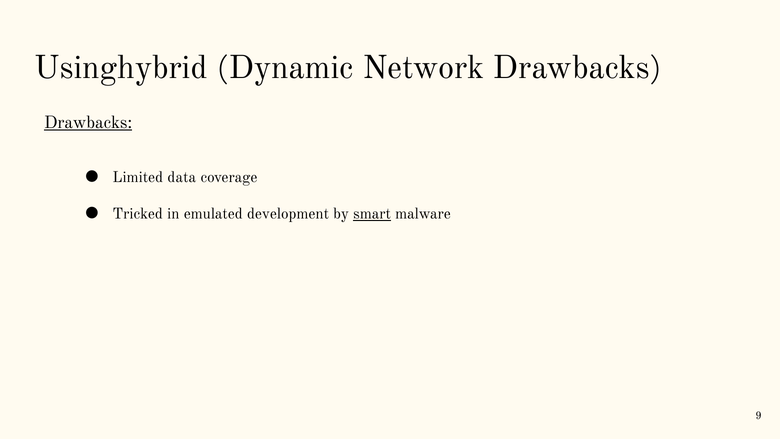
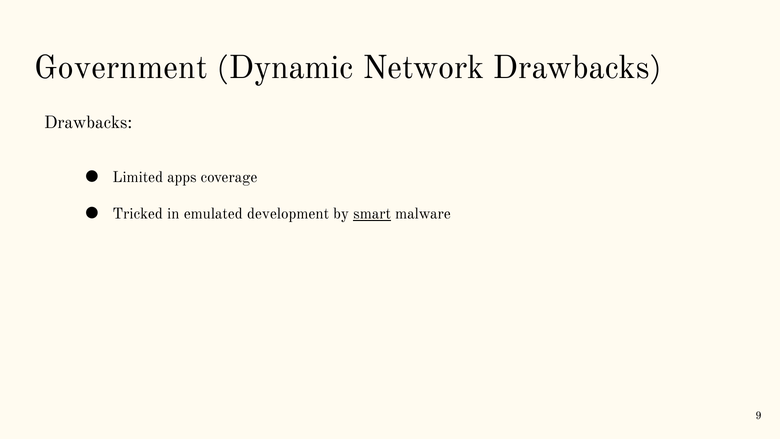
Usinghybrid: Usinghybrid -> Government (121, 68)
Drawbacks underline: present -> none (88, 122)
data: data -> apps (182, 177)
